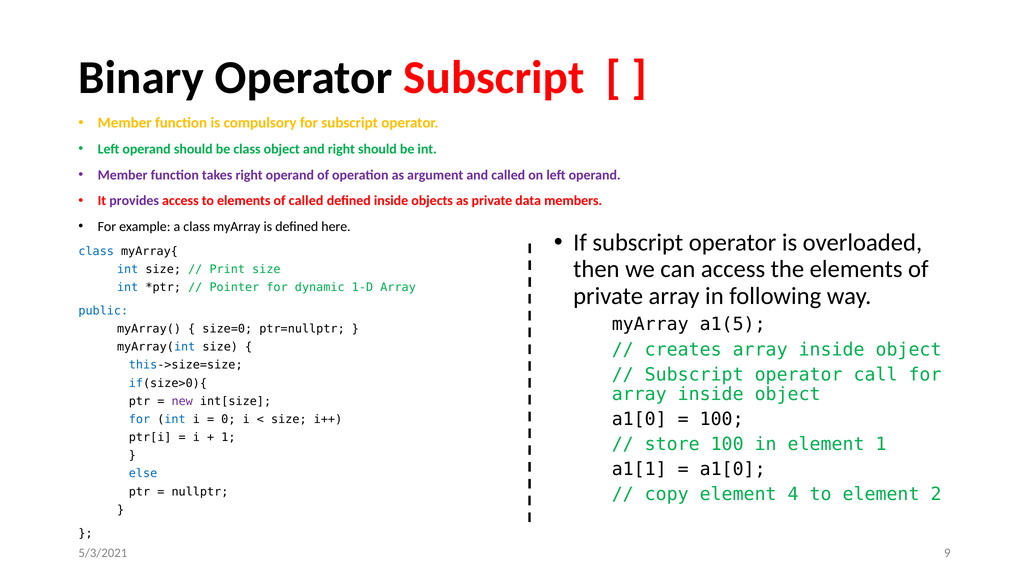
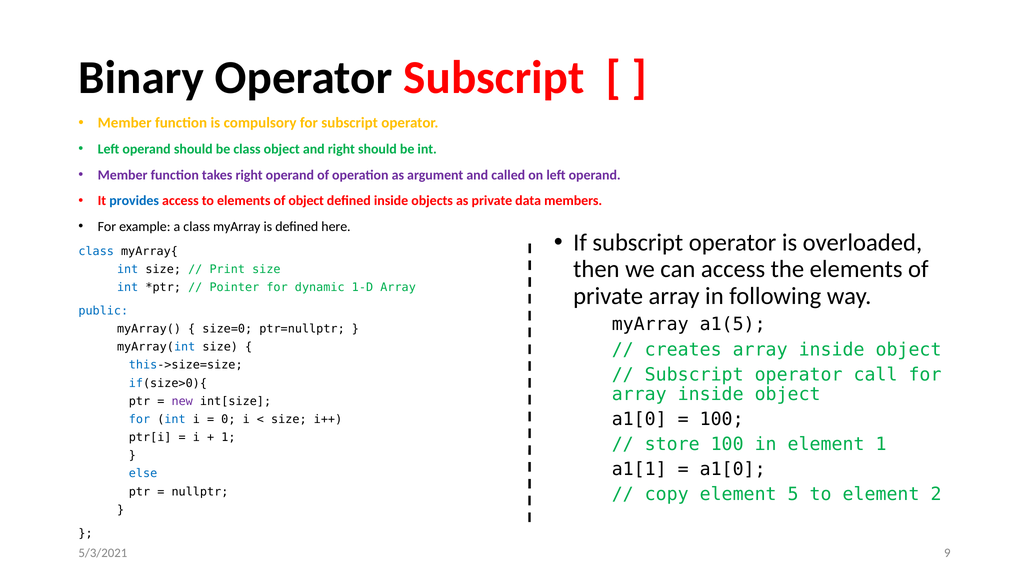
provides colour: purple -> blue (134, 201)
of called: called -> object (306, 201)
4: 4 -> 5 (793, 494)
